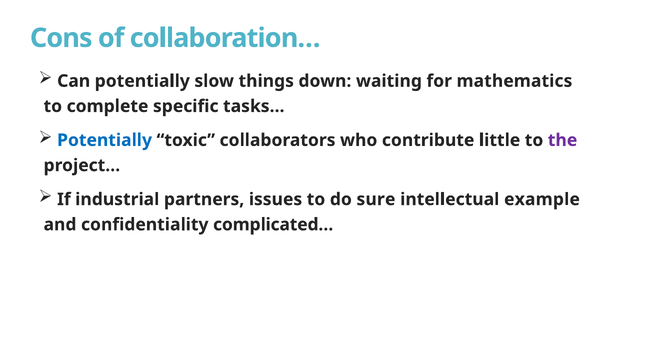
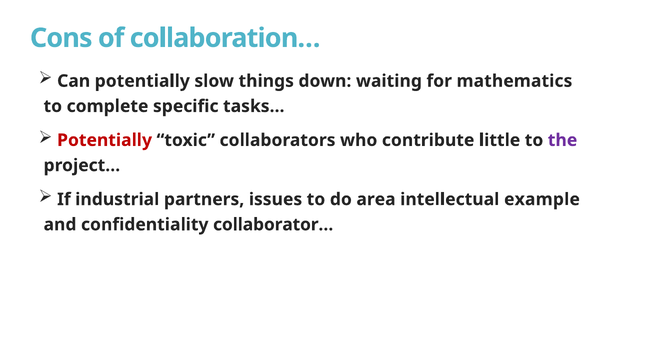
Potentially colour: blue -> red (105, 140)
sure: sure -> area (376, 200)
complicated…: complicated… -> collaborator… (273, 225)
